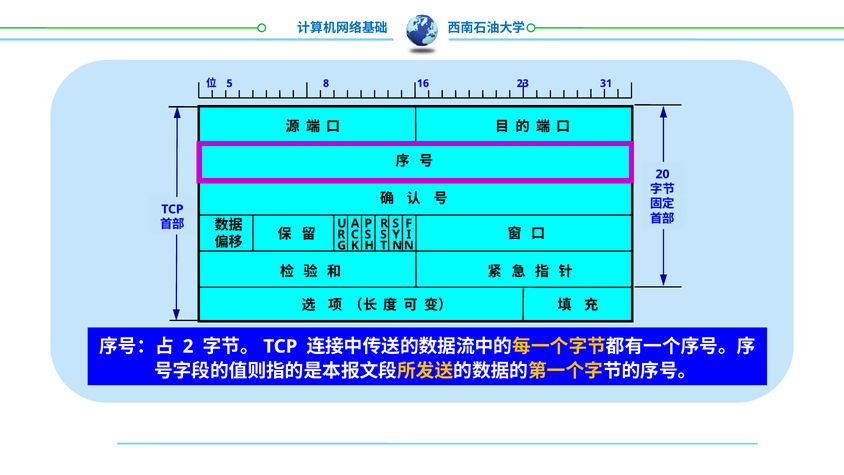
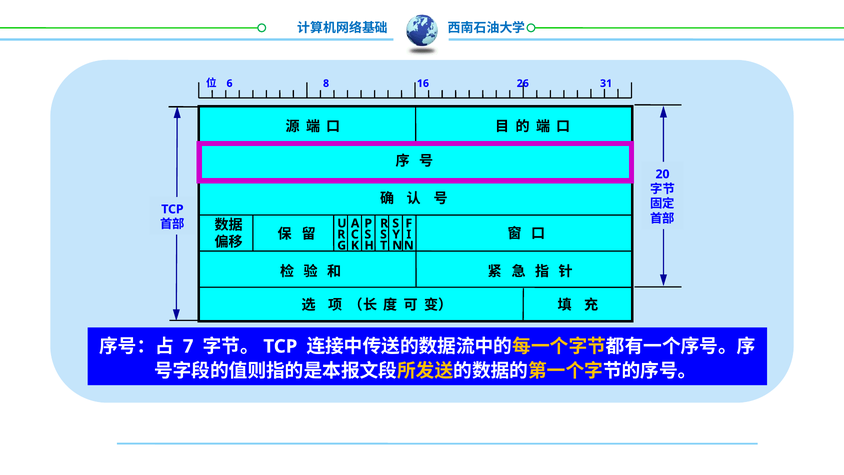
5: 5 -> 6 (230, 83)
23: 23 -> 26 (523, 83)
2: 2 -> 7 (188, 346)
